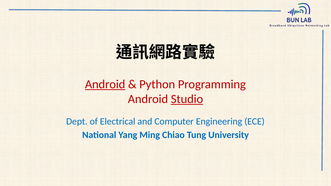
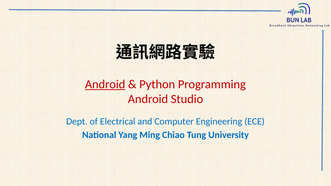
Studio underline: present -> none (187, 99)
